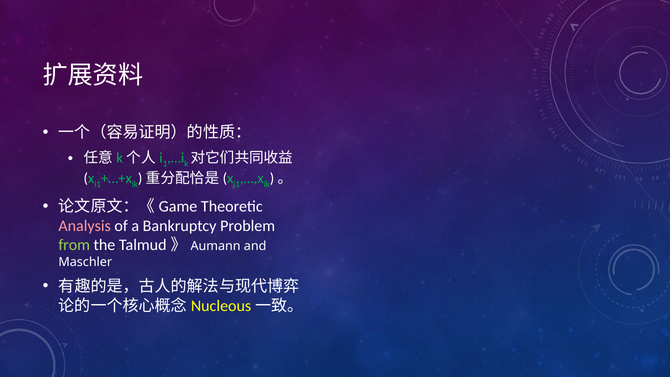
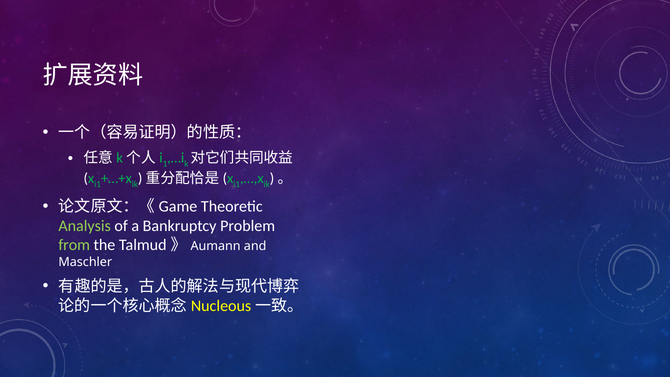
Analysis colour: pink -> light green (85, 226)
